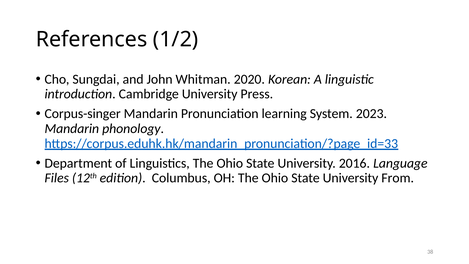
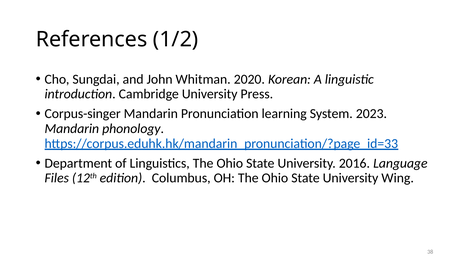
From: From -> Wing (398, 178)
